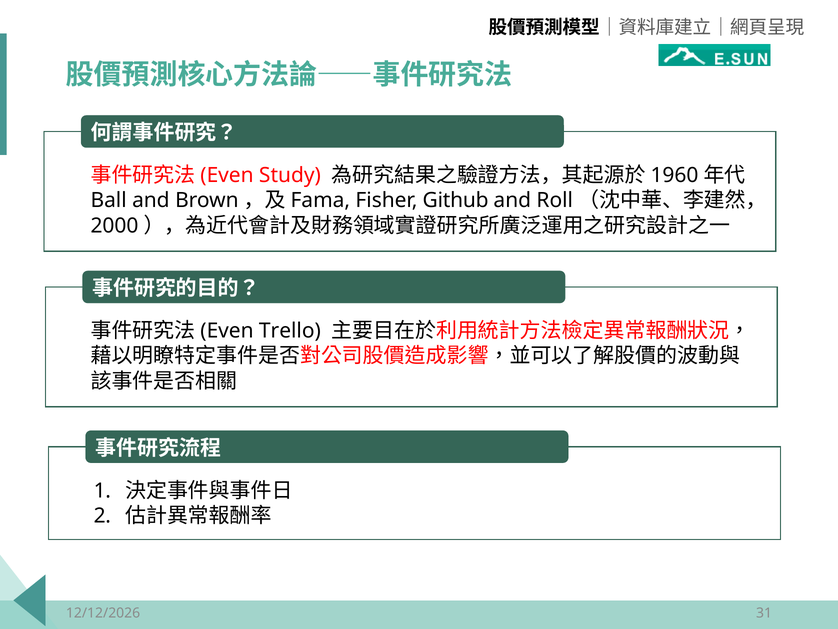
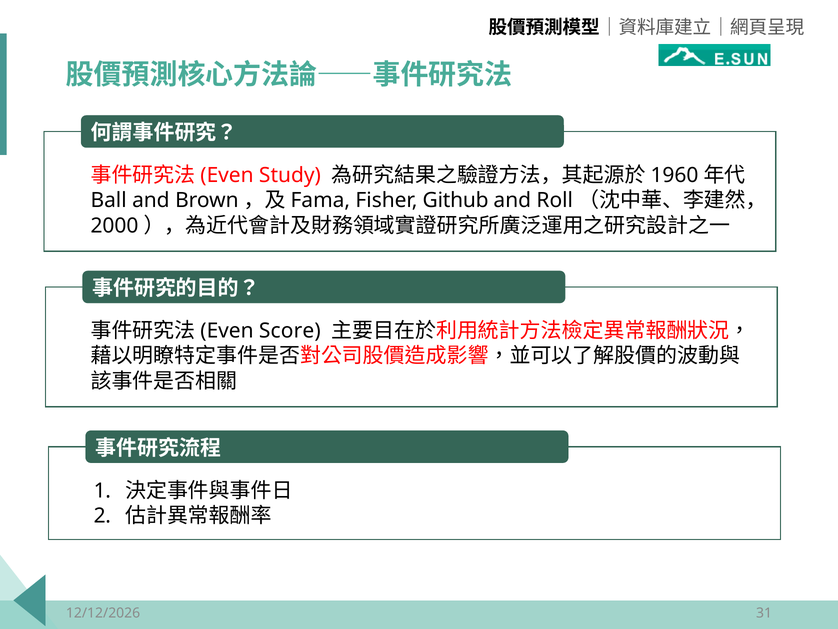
Trello: Trello -> Score (290, 331)
